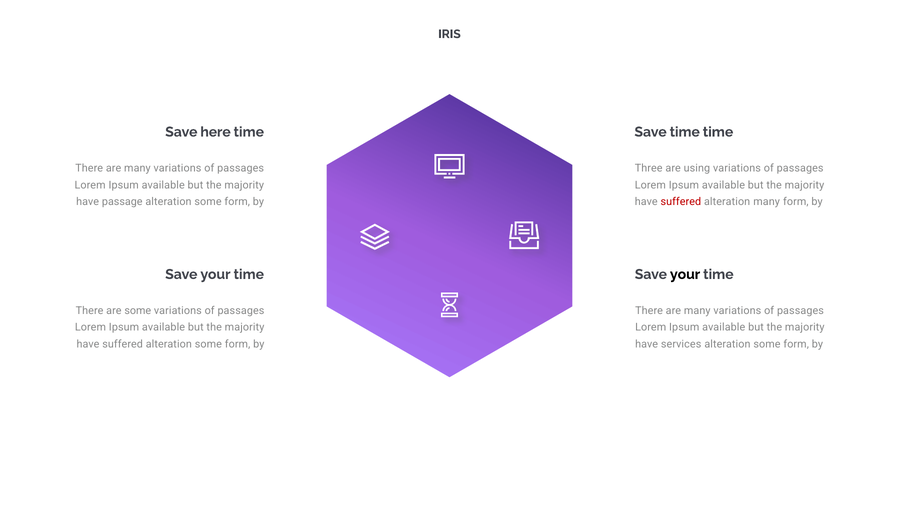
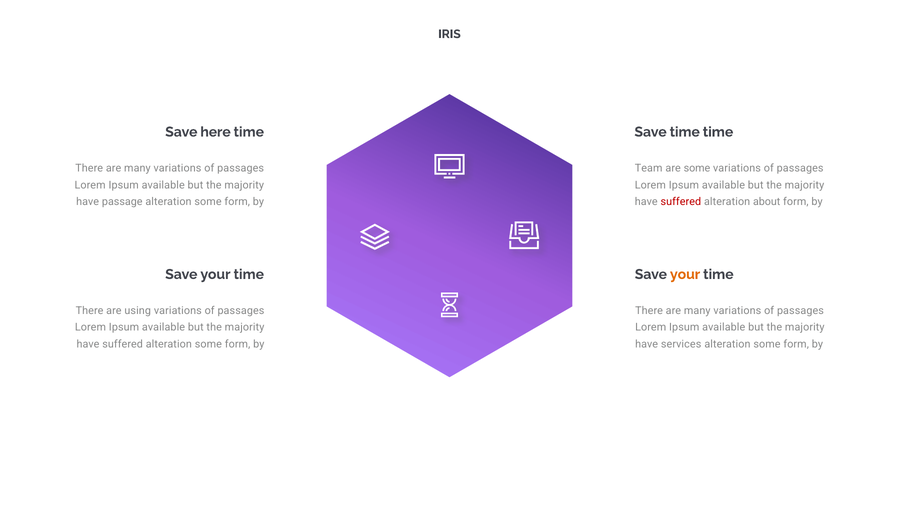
Three: Three -> Team (649, 169)
are using: using -> some (697, 169)
alteration many: many -> about (767, 202)
your colour: black -> orange (685, 275)
are some: some -> using (138, 311)
